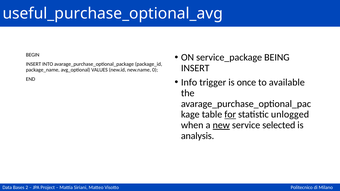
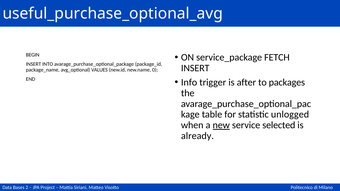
BEING: BEING -> FETCH (277, 57)
once: once -> after (246, 82)
available: available -> packages (287, 82)
for underline: present -> none (230, 115)
analysis: analysis -> already (197, 136)
